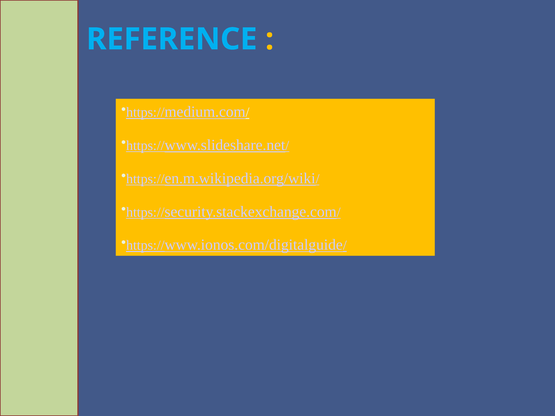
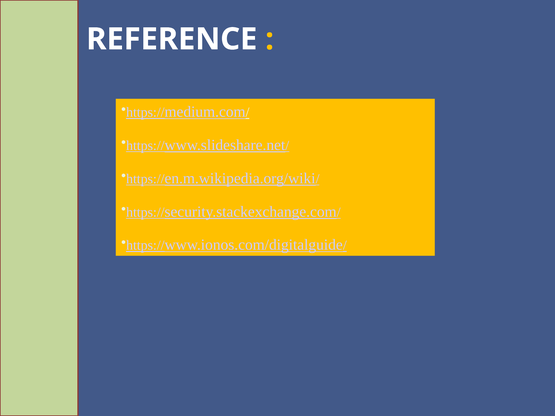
REFERENCE colour: light blue -> white (172, 39)
